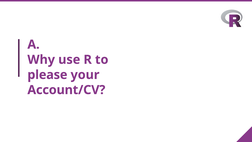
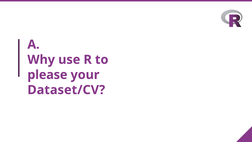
Account/CV: Account/CV -> Dataset/CV (66, 90)
